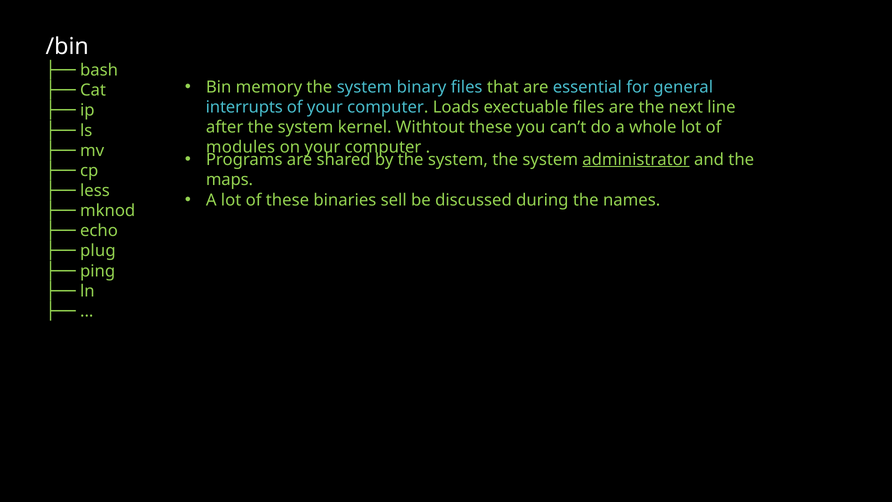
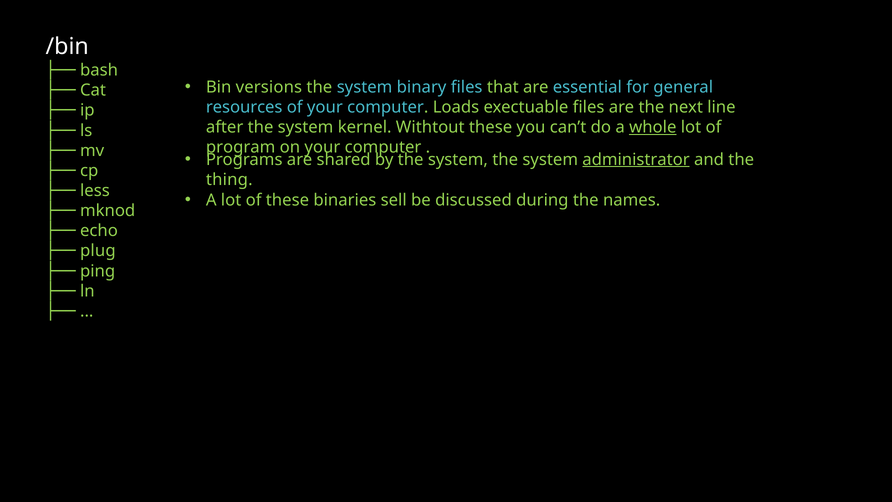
memory: memory -> versions (269, 87)
interrupts: interrupts -> resources (244, 107)
whole underline: none -> present (653, 127)
modules: modules -> program (241, 147)
maps: maps -> thing (229, 179)
